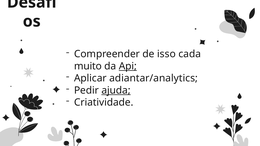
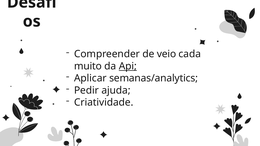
isso: isso -> veio (167, 54)
adiantar/analytics: adiantar/analytics -> semanas/analytics (154, 78)
ajuda underline: present -> none (116, 90)
